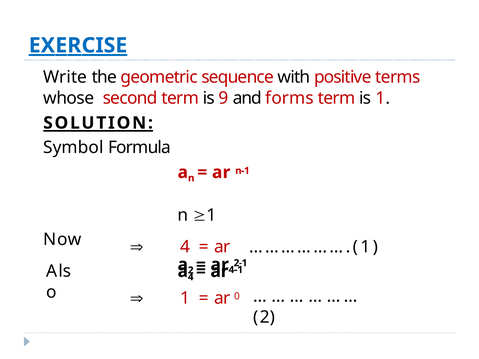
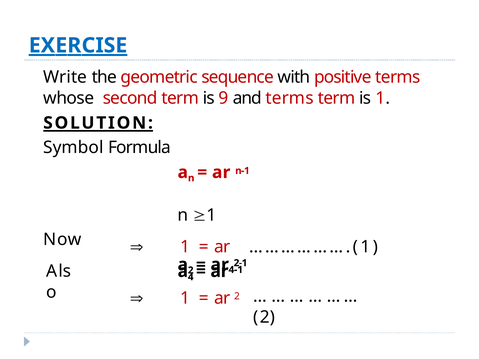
and forms: forms -> terms (289, 98)
4: 4 -> 1 (185, 247)
ar 0: 0 -> 2 (237, 297)
